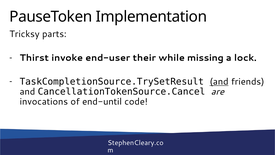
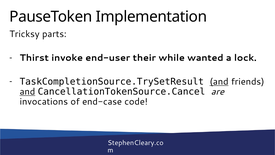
missing: missing -> wanted (205, 58)
and underline: none -> present (27, 91)
end-until: end-until -> end-case (102, 101)
